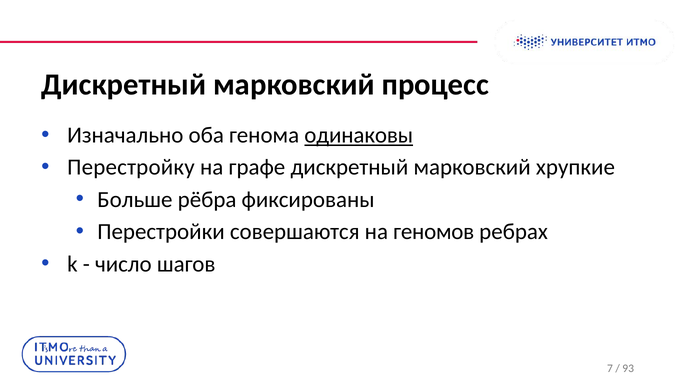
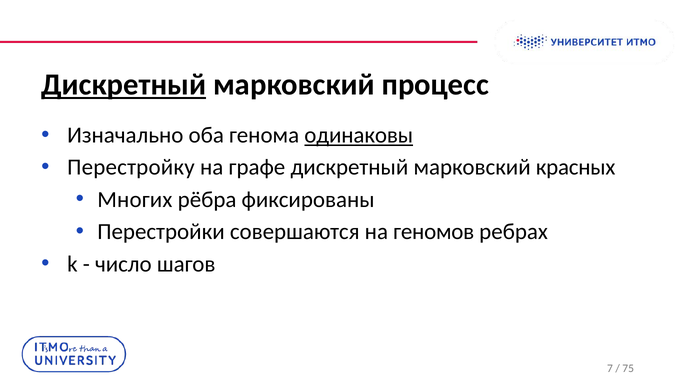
Дискретный underline: none -> present (124, 85)
хрупкие: хрупкие -> красных (576, 167)
Больше: Больше -> Многих (135, 199)
93: 93 -> 75 (628, 368)
